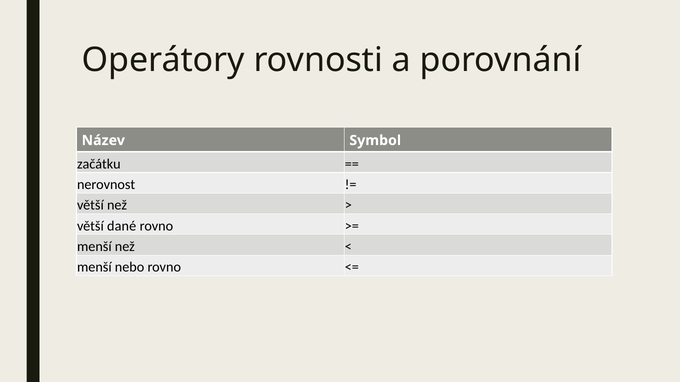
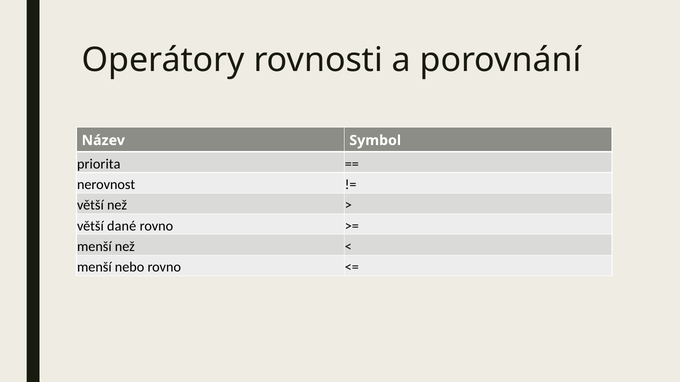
začátku: začátku -> priorita (99, 164)
